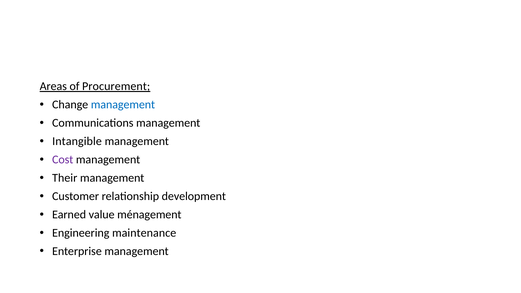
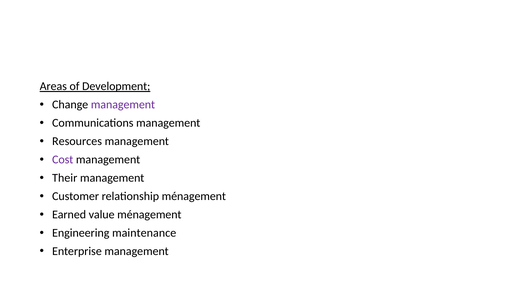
Procurement: Procurement -> Development (116, 86)
management colour: blue -> purple (123, 105)
Intangible: Intangible -> Resources (77, 141)
relationship development: development -> ménagement (194, 196)
